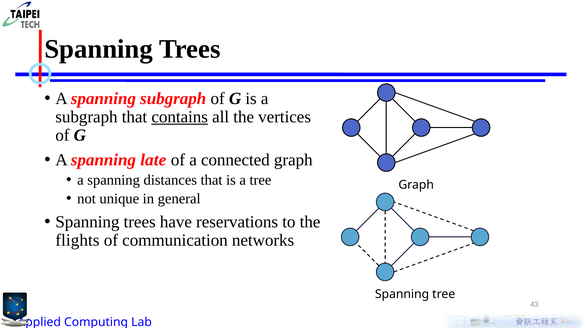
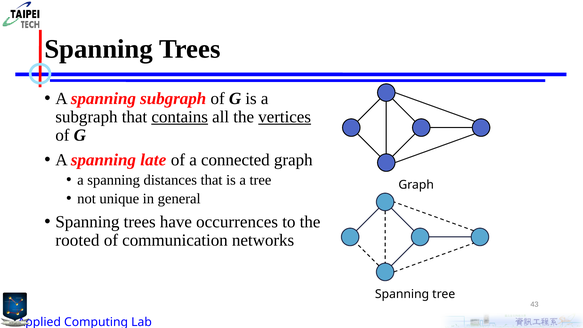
vertices underline: none -> present (285, 117)
reservations: reservations -> occurrences (237, 222)
flights: flights -> rooted (77, 240)
